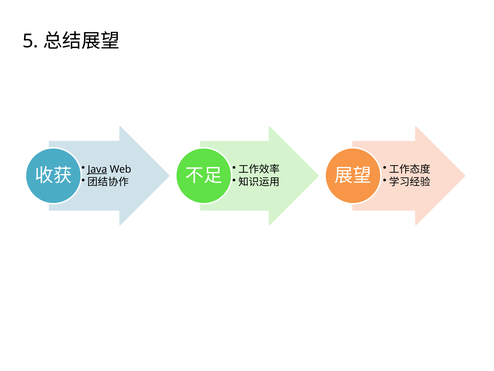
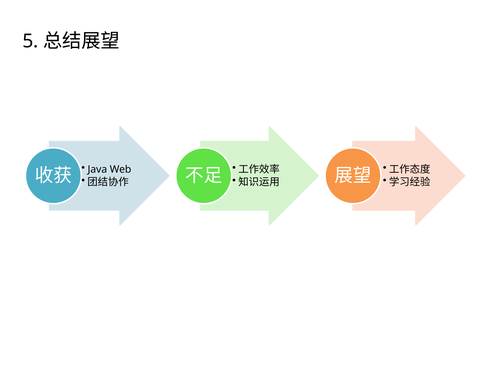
Java underline: present -> none (97, 169)
